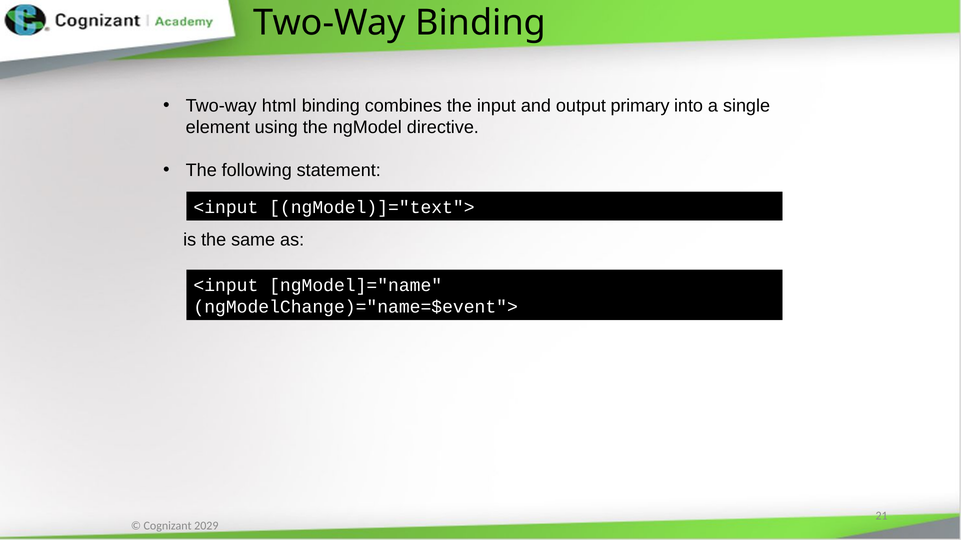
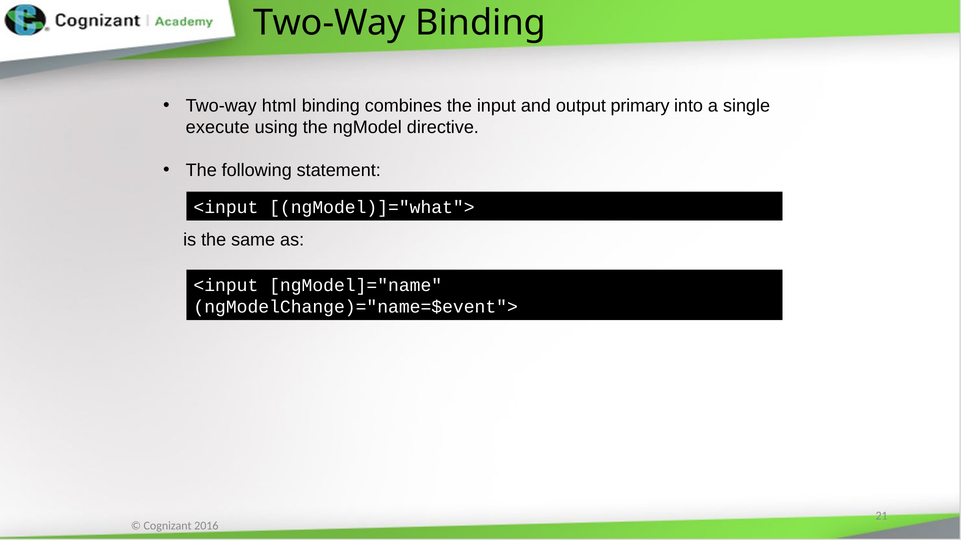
element: element -> execute (218, 127)
ngModel)]="text">: ngModel)]="text"> -> ngModel)]="what"> (372, 208)
2029: 2029 -> 2016 (206, 526)
